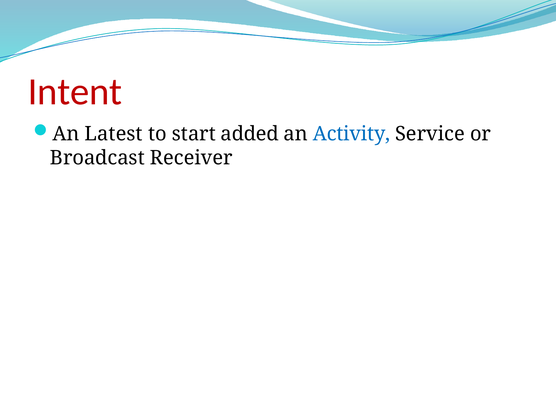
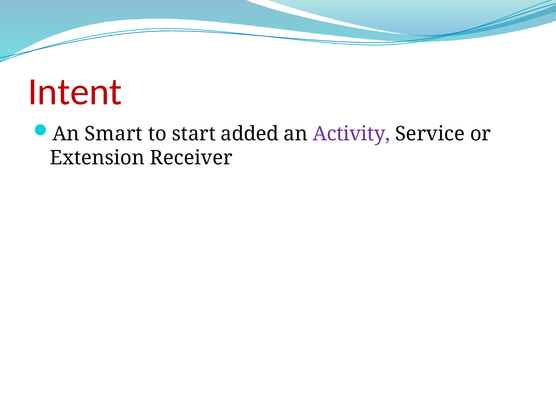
Latest: Latest -> Smart (114, 134)
Activity colour: blue -> purple (351, 134)
Broadcast: Broadcast -> Extension (97, 158)
